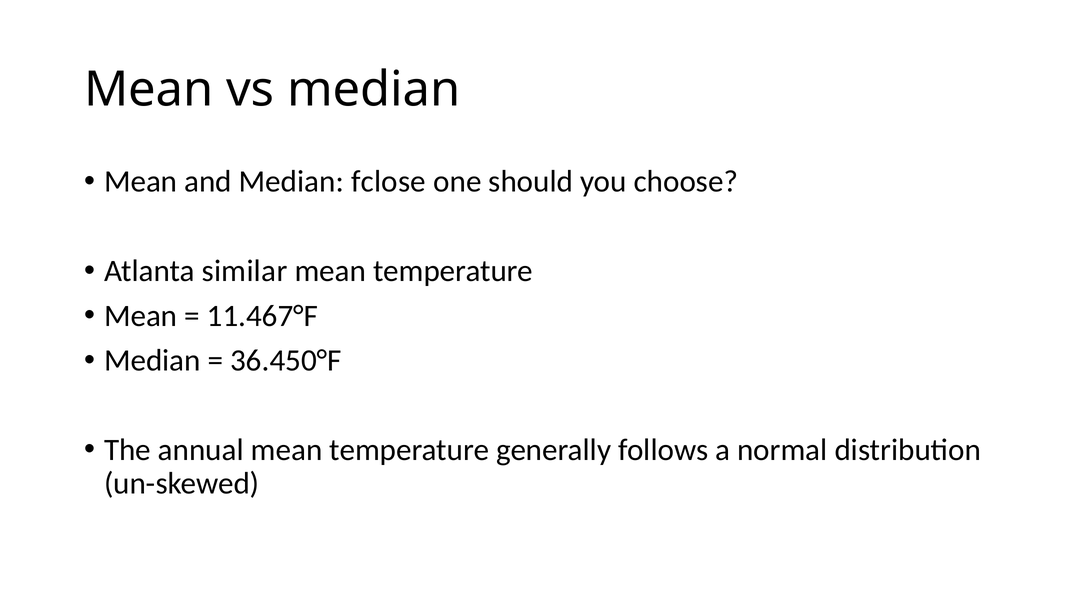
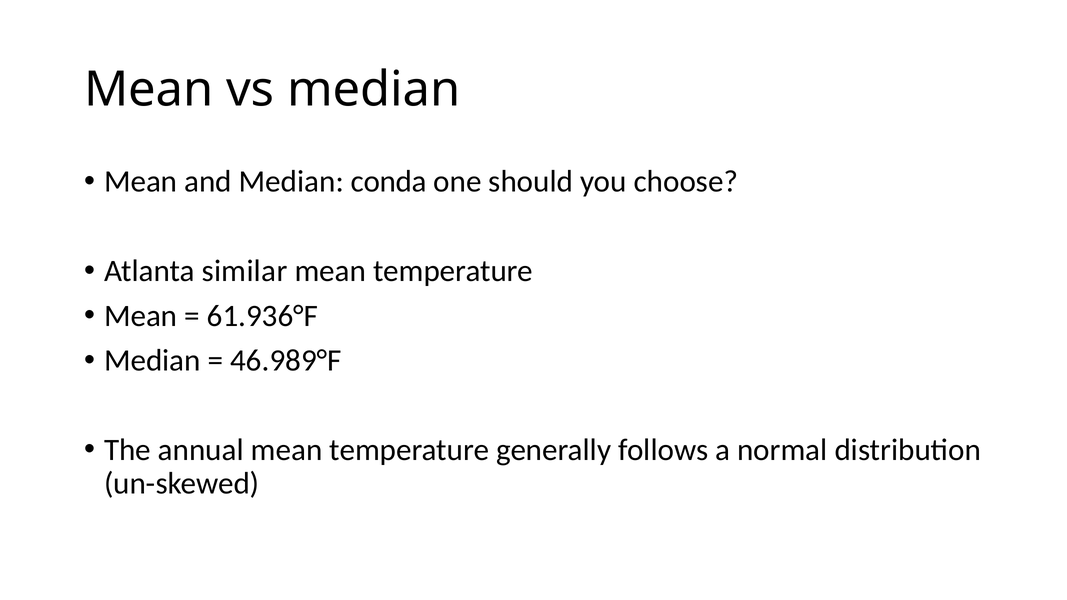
fclose: fclose -> conda (389, 182)
11.467°F: 11.467°F -> 61.936°F (263, 316)
36.450°F: 36.450°F -> 46.989°F (286, 361)
